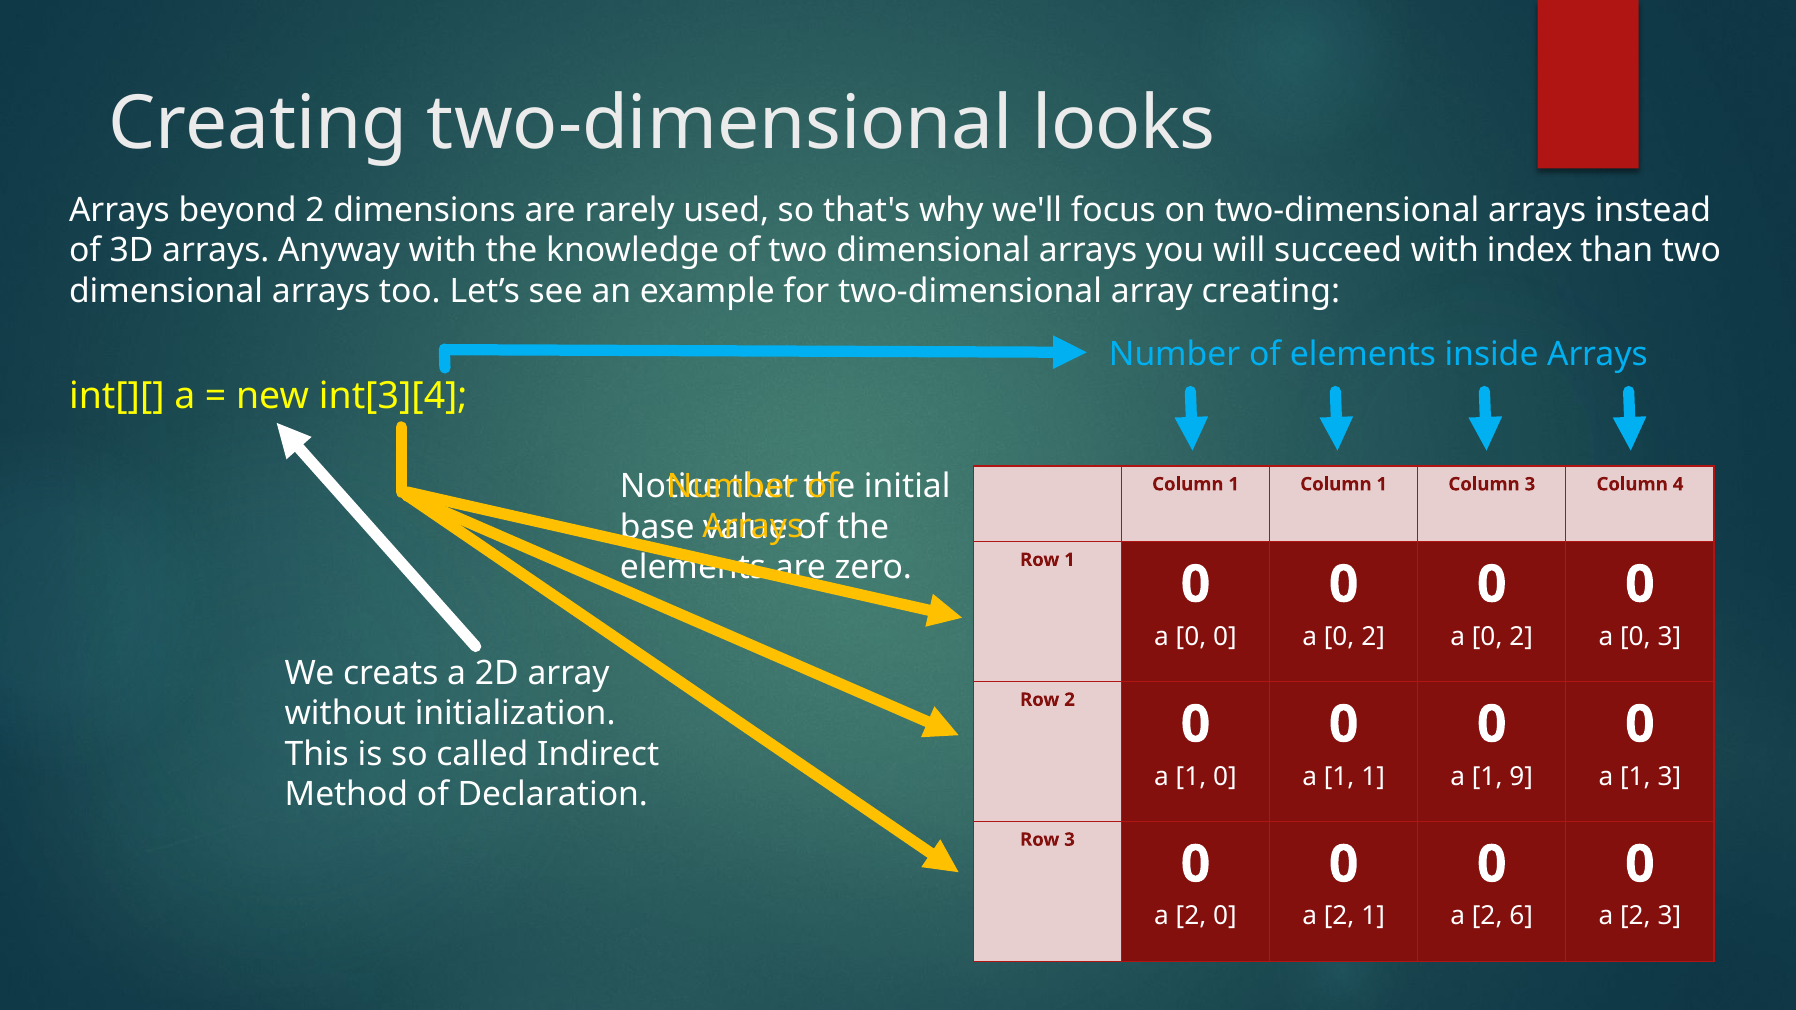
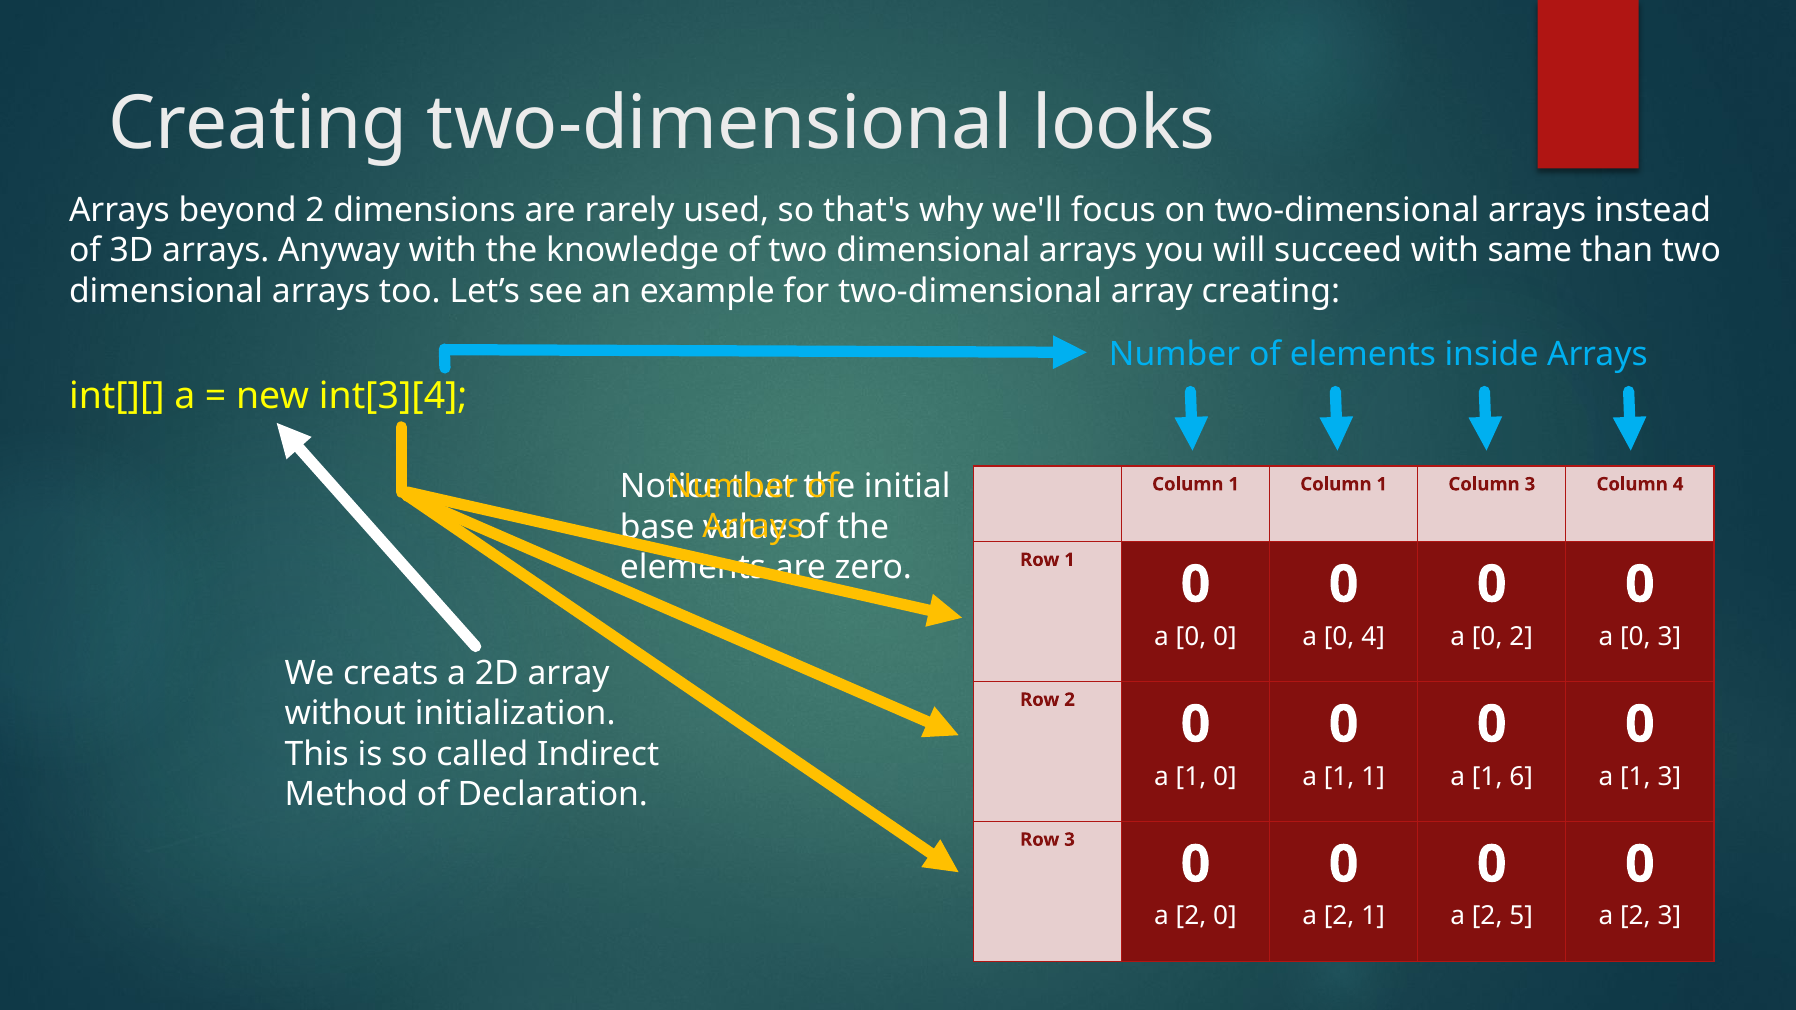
index: index -> same (1530, 251)
2: 2 -> 4 (1373, 637)
9: 9 -> 6 (1521, 777)
6: 6 -> 5 (1521, 917)
